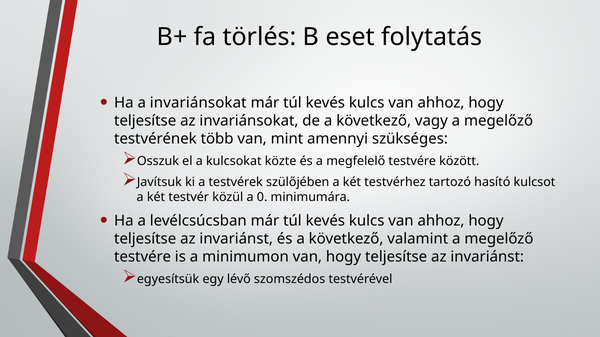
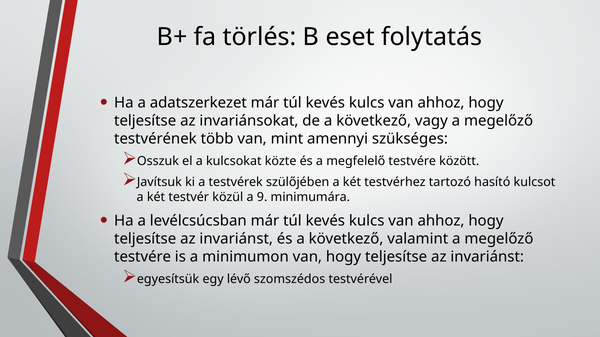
a invariánsokat: invariánsokat -> adatszerkezet (198, 103)
0: 0 -> 9 (262, 198)
